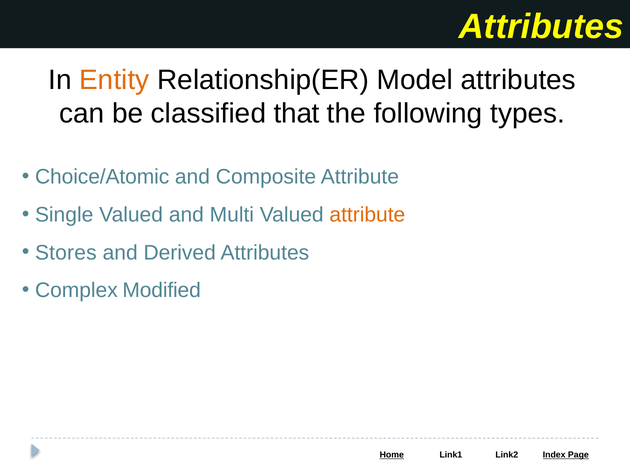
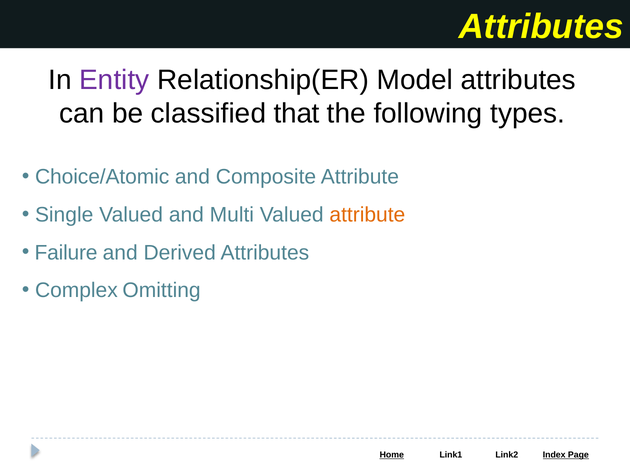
Entity colour: orange -> purple (114, 80)
Stores: Stores -> Failure (66, 252)
Modified: Modified -> Omitting (162, 290)
